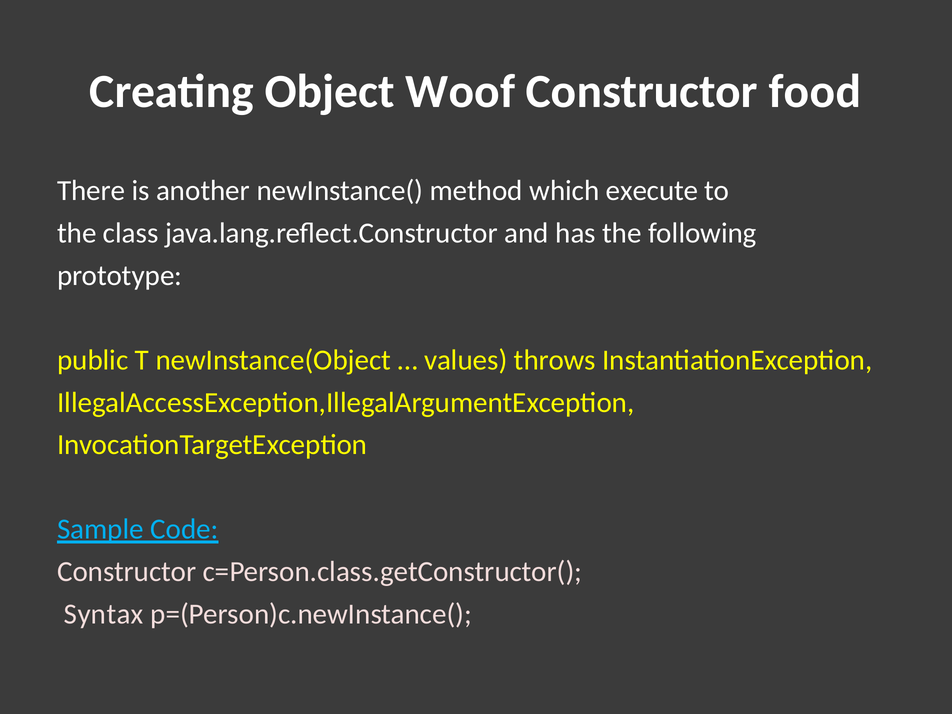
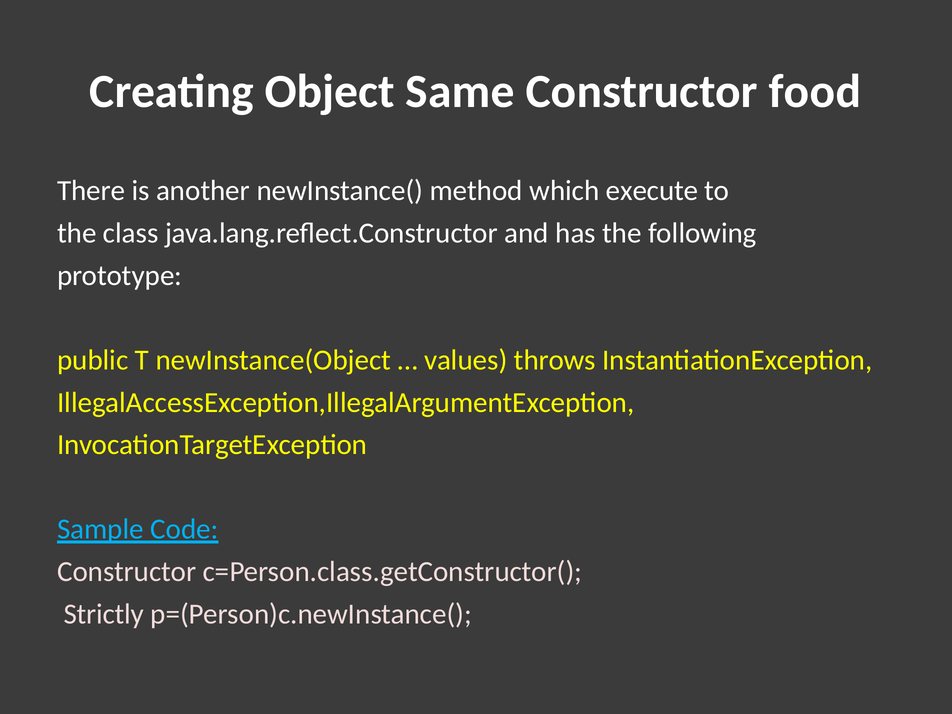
Woof: Woof -> Same (460, 91)
Syntax: Syntax -> Strictly (104, 614)
